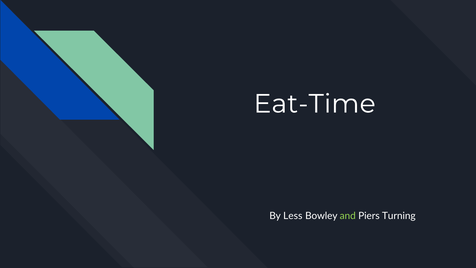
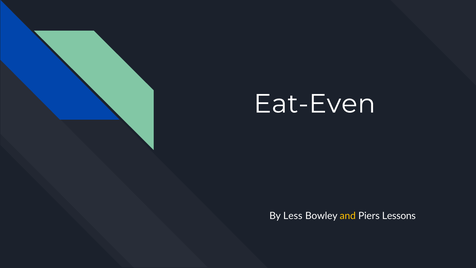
Eat-Time: Eat-Time -> Eat-Even (315, 104)
and colour: light green -> yellow (348, 216)
Turning: Turning -> Lessons (399, 216)
